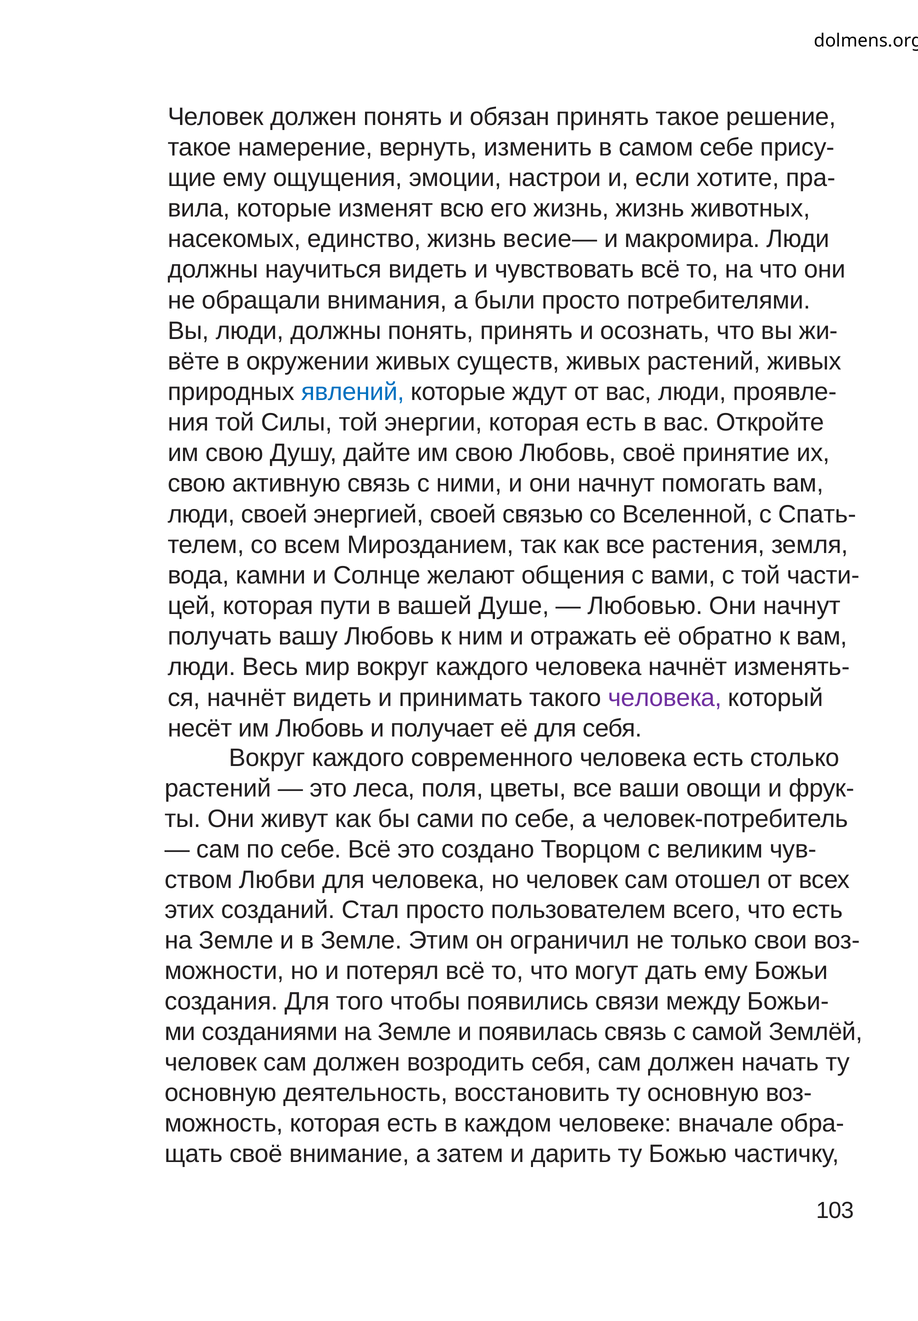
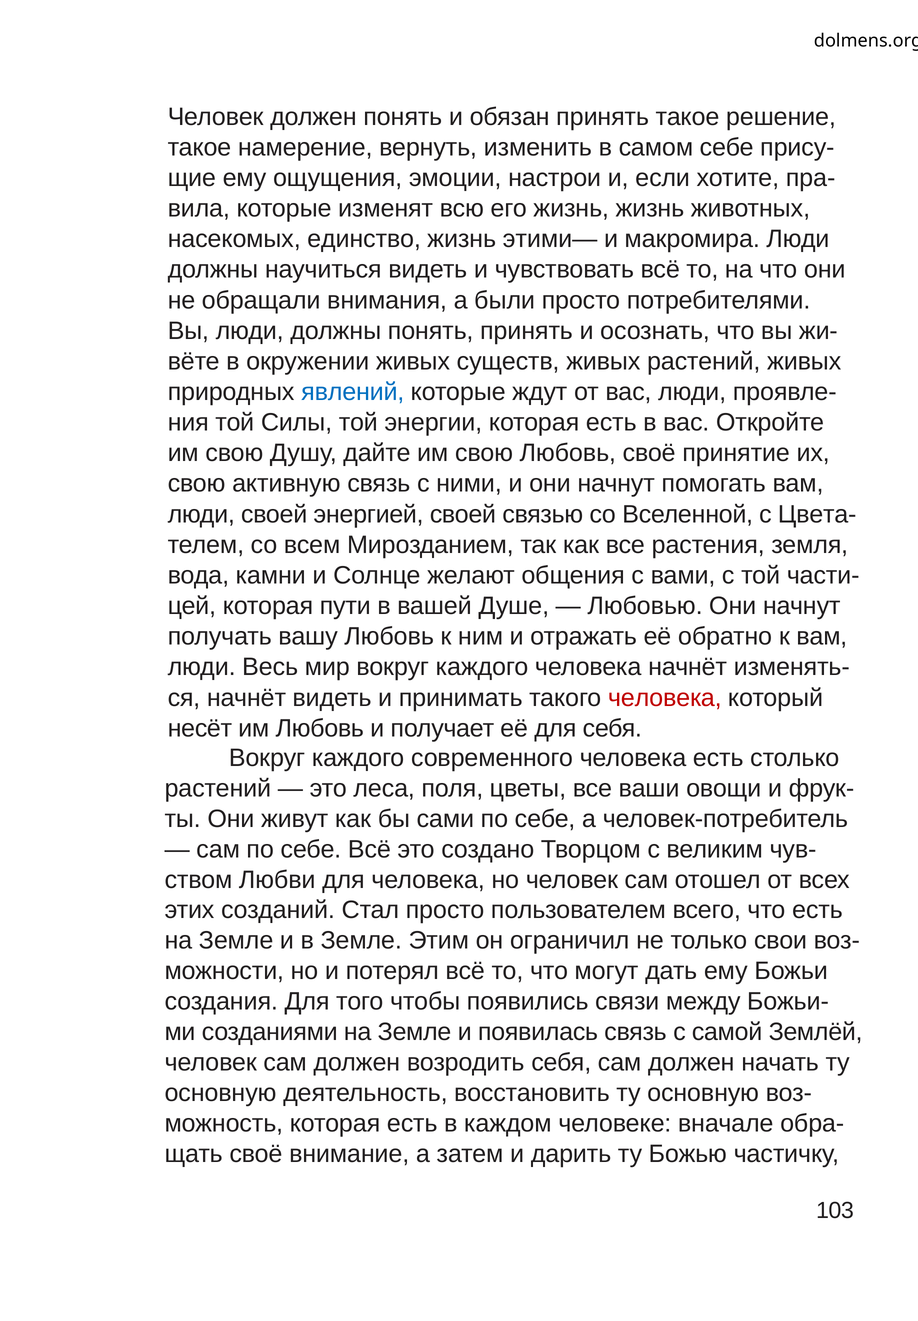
весие—: весие— -> этими— (550, 239)
Спать-: Спать- -> Цвета- (817, 514)
человека colour: purple -> red (665, 698)
